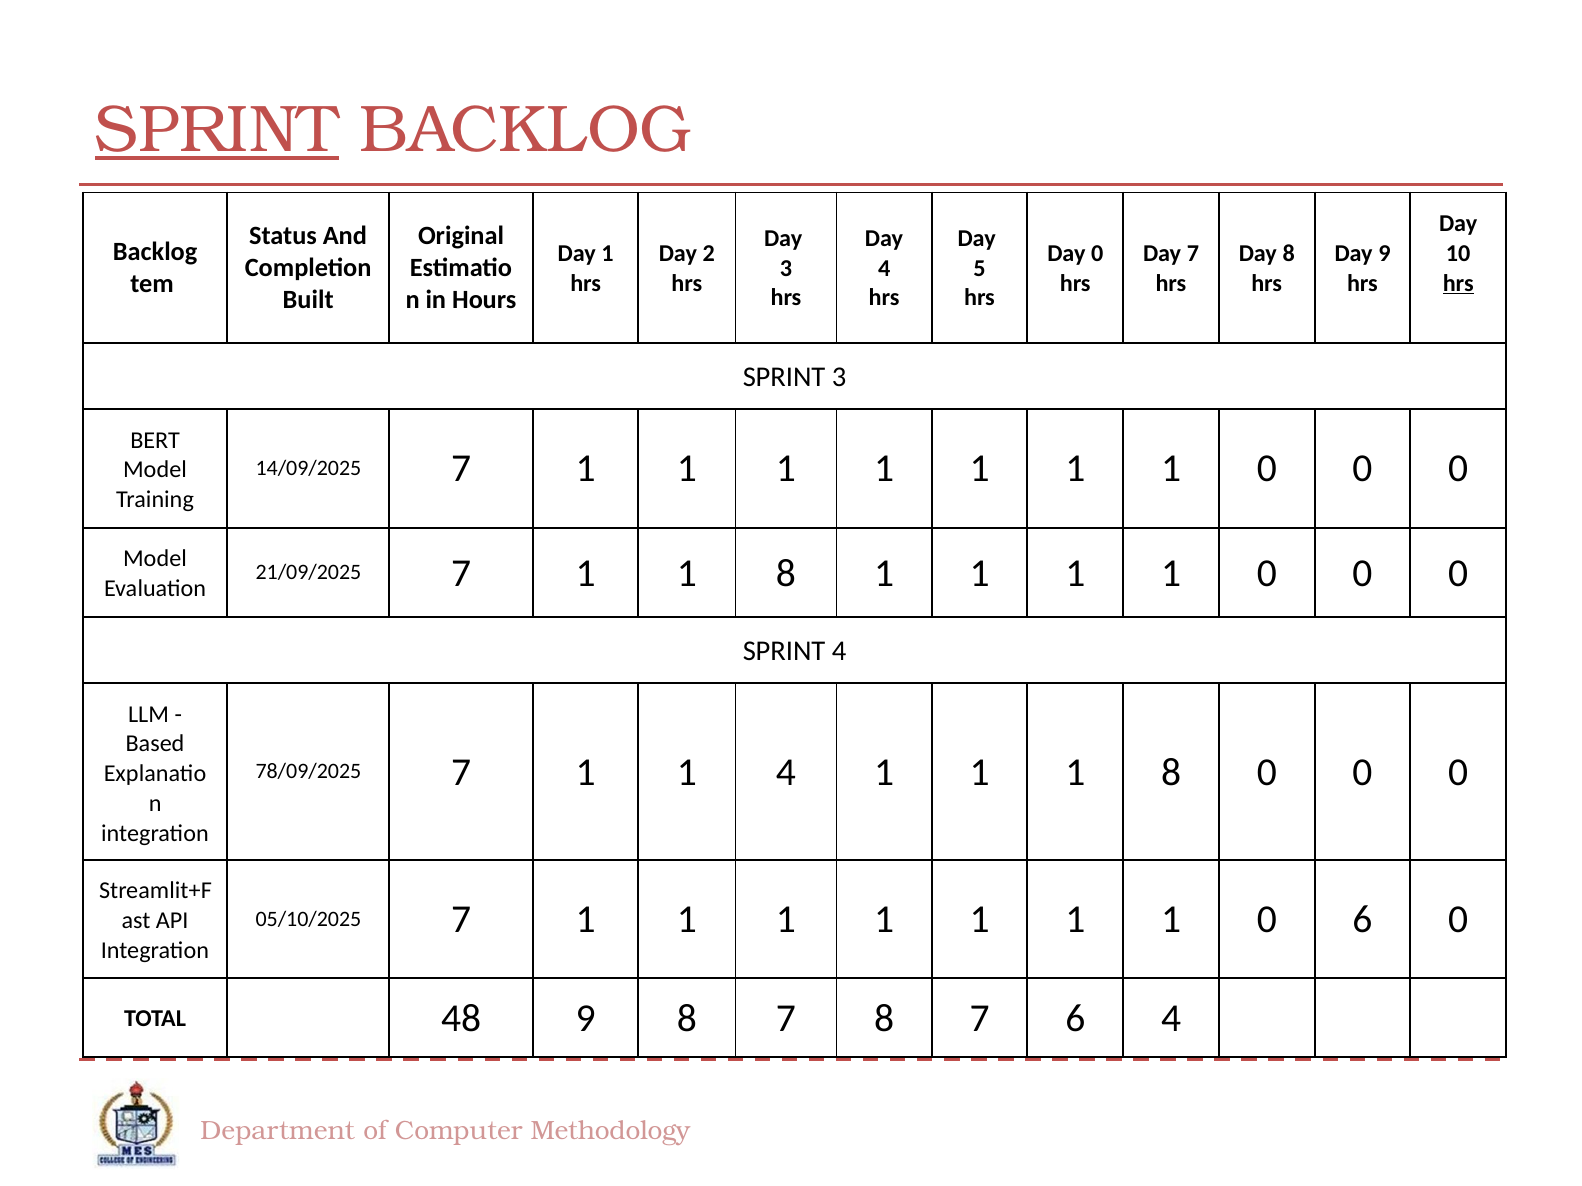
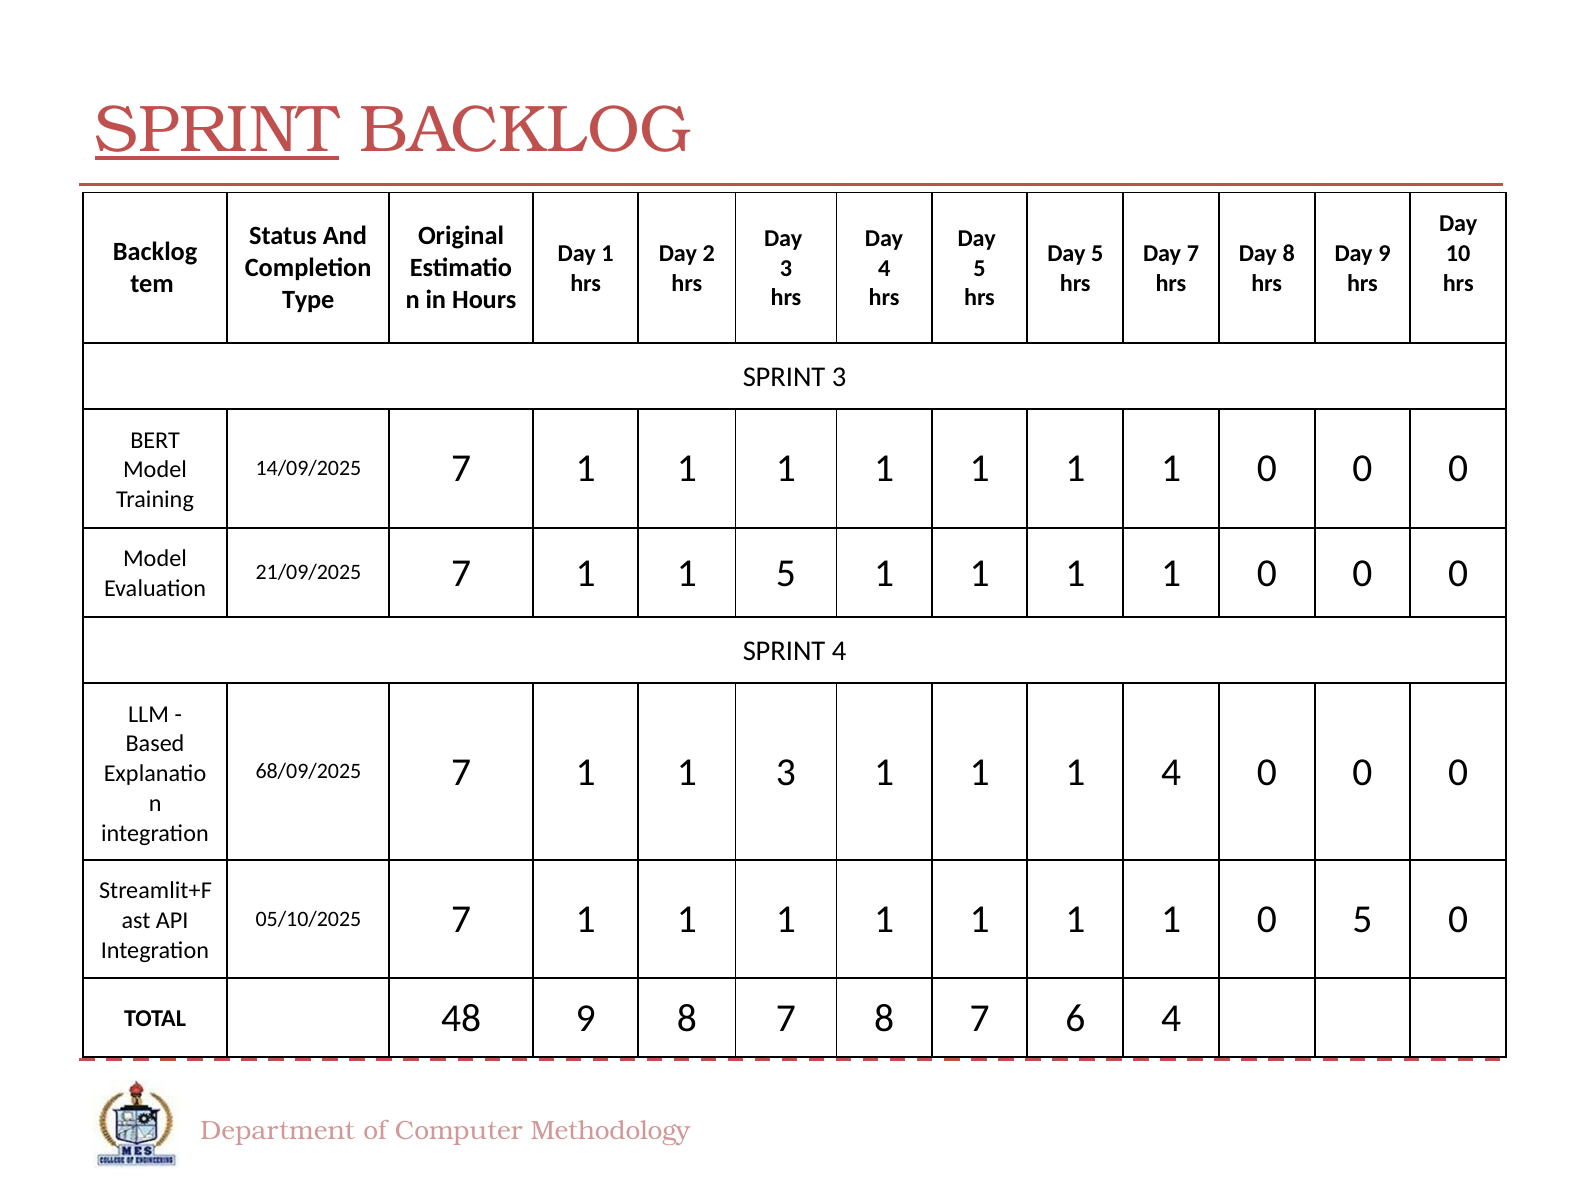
0: 0 -> 5 (1097, 253)
hrs underline: present -> none (1458, 283)
Built: Built -> Type (308, 300)
7 1 1 8: 8 -> 5 (786, 573)
78/09/2025: 78/09/2025 -> 68/09/2025 (308, 772)
1 4: 4 -> 3 (786, 772)
1 1 1 8: 8 -> 4 (1171, 772)
0 6: 6 -> 5 (1362, 920)
